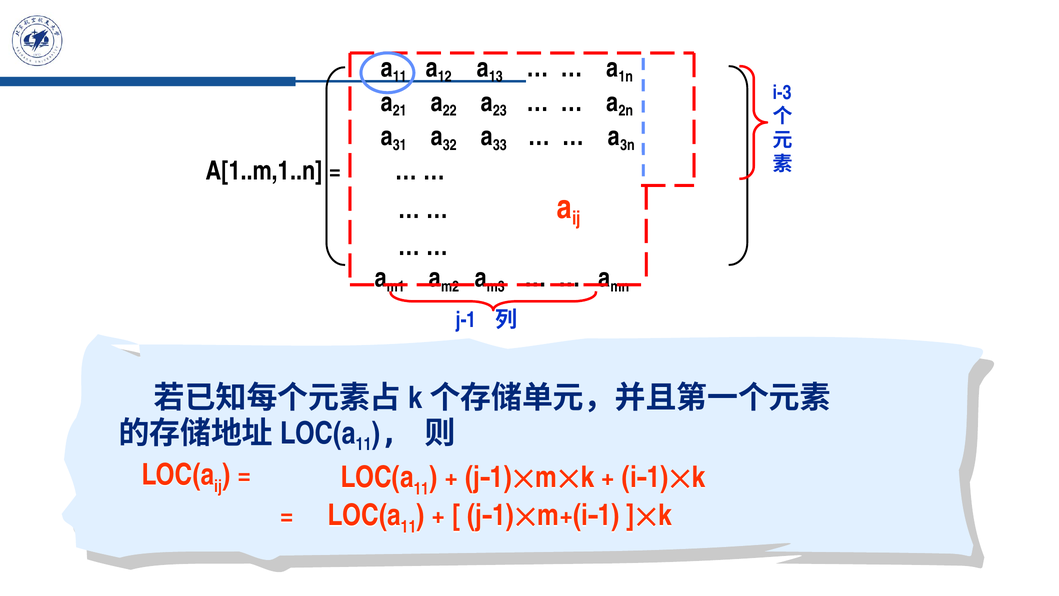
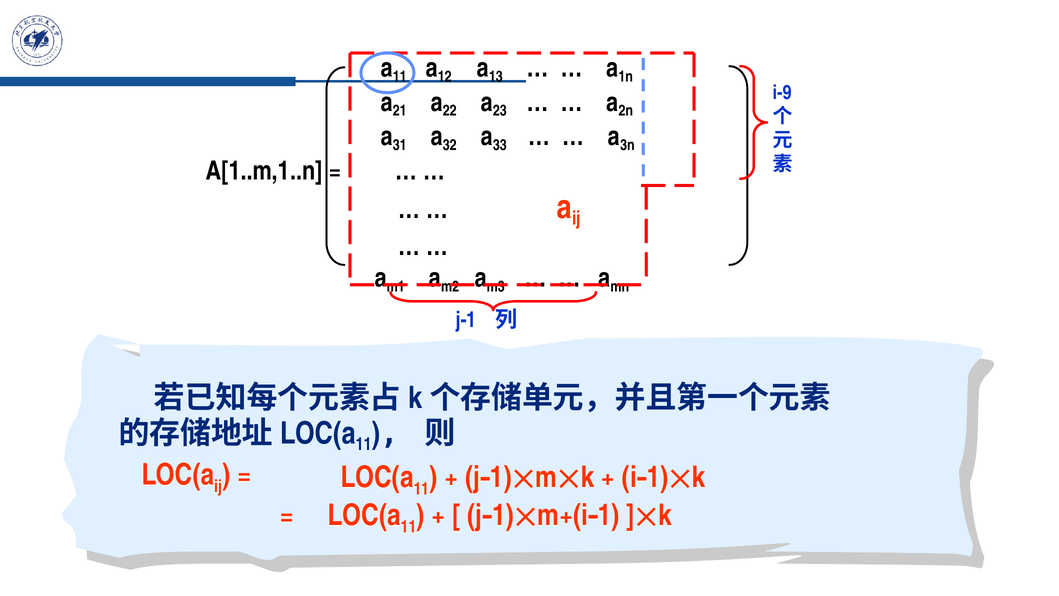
i-3: i-3 -> i-9 (782, 92)
